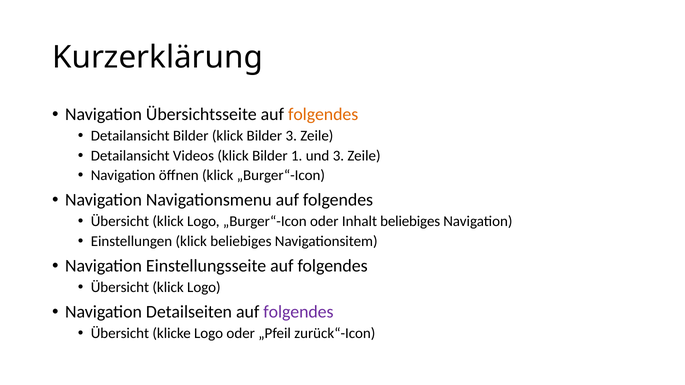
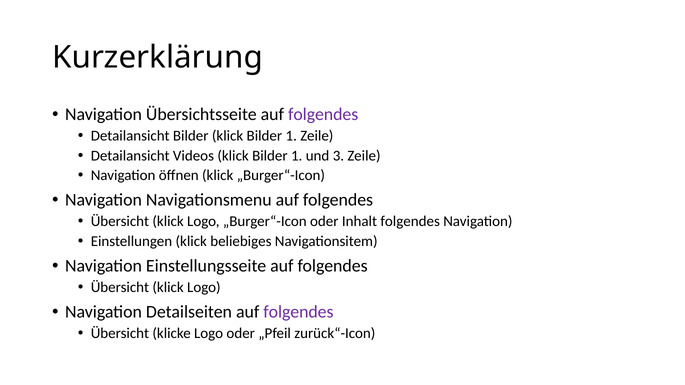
folgendes colour: orange -> purple (323, 115)
Bilder klick Bilder 3: 3 -> 1 (291, 136)
Inhalt beliebiges: beliebiges -> folgendes (410, 222)
